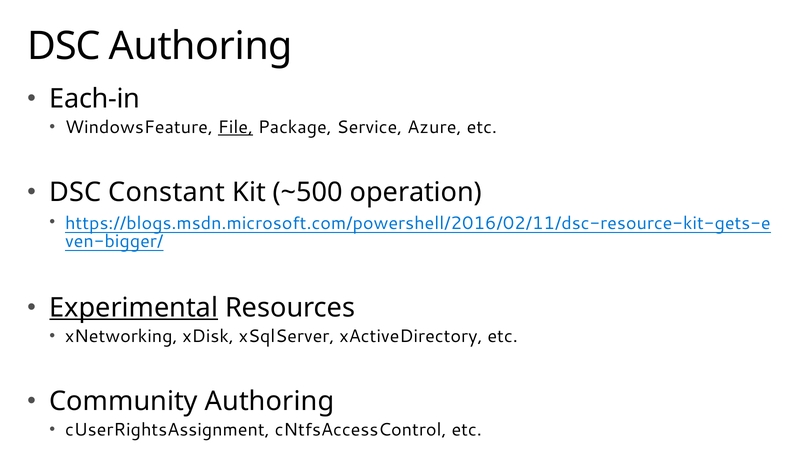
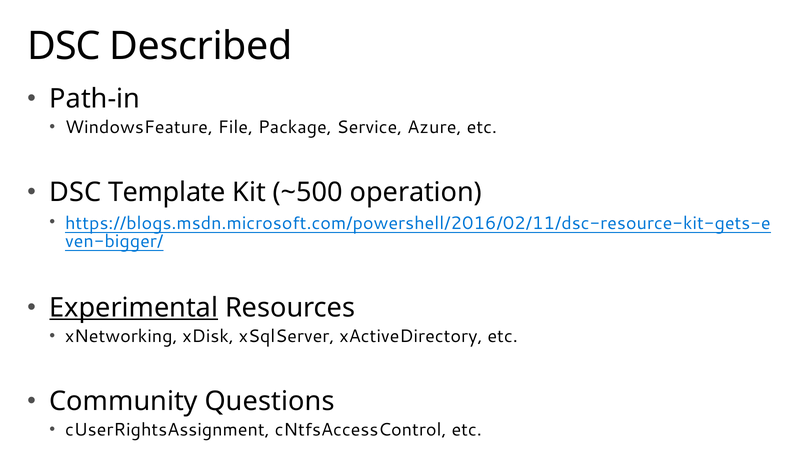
DSC Authoring: Authoring -> Described (201, 46)
Each-in: Each-in -> Path-in (95, 99)
File underline: present -> none (235, 127)
Constant: Constant -> Template (167, 193)
Community Authoring: Authoring -> Questions (270, 402)
